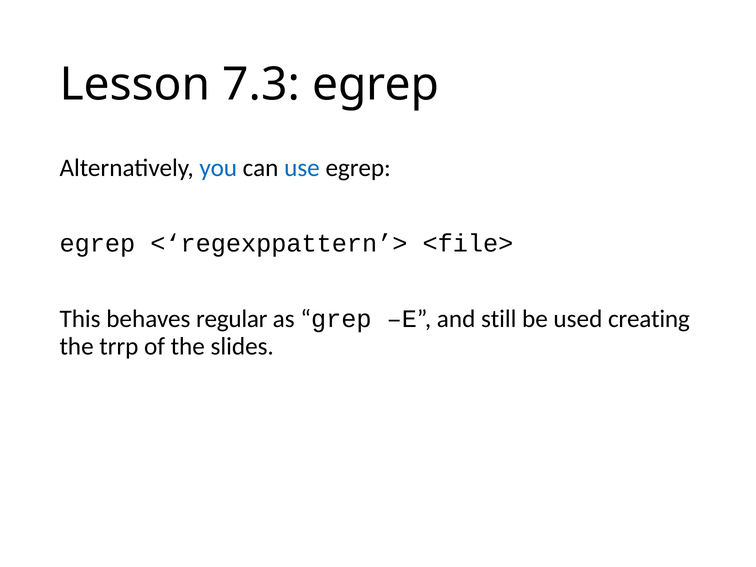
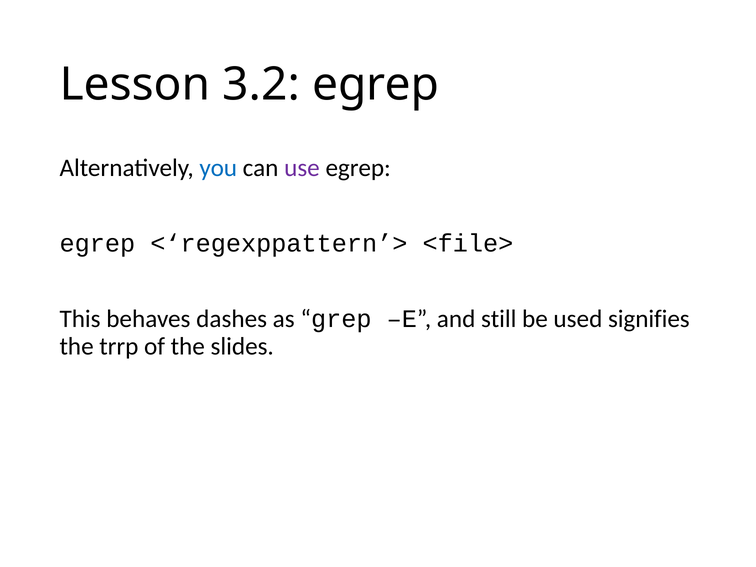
7.3: 7.3 -> 3.2 (261, 85)
use colour: blue -> purple (302, 168)
regular: regular -> dashes (232, 319)
creating: creating -> signifies (649, 319)
